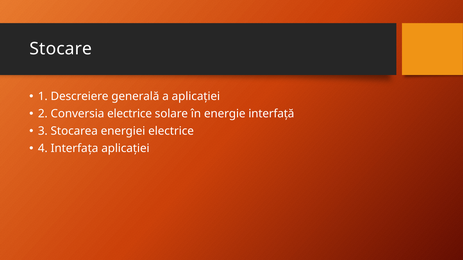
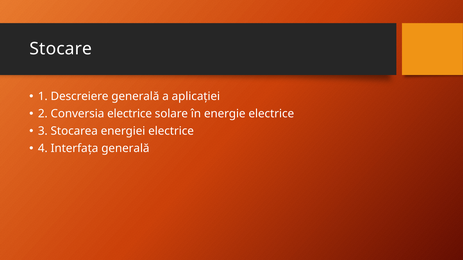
energie interfață: interfață -> electrice (271, 114)
Interfața aplicației: aplicației -> generală (125, 149)
